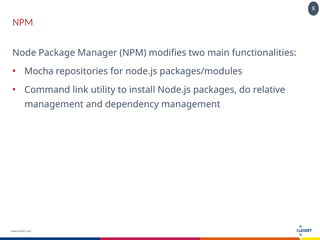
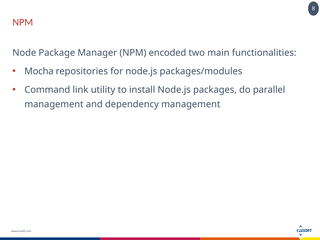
modifies: modifies -> encoded (167, 53)
relative: relative -> parallel (269, 90)
